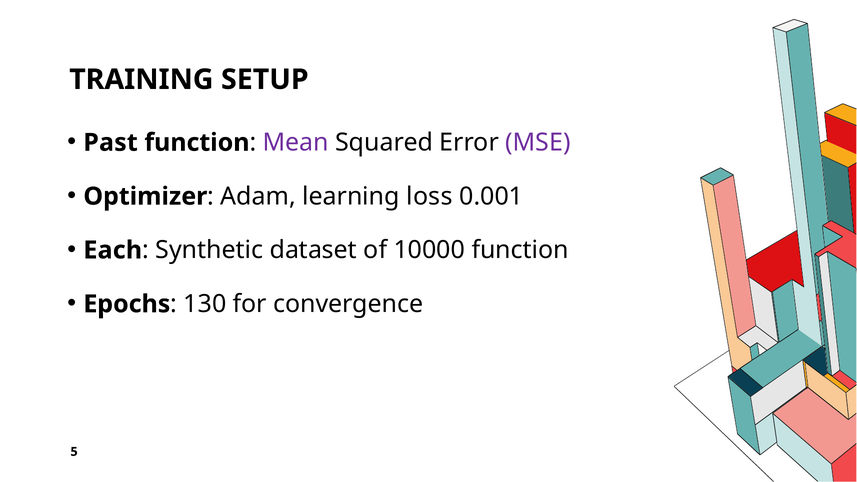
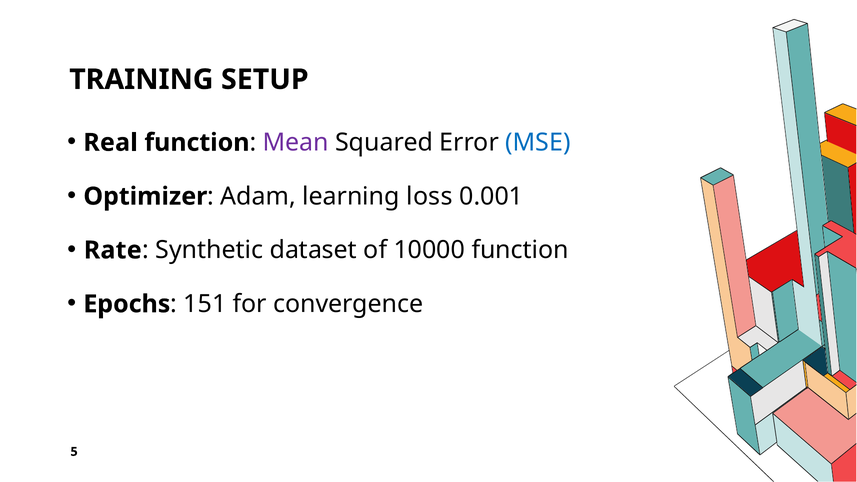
Past: Past -> Real (111, 143)
MSE colour: purple -> blue (538, 143)
Each: Each -> Rate (113, 250)
130: 130 -> 151 (205, 304)
